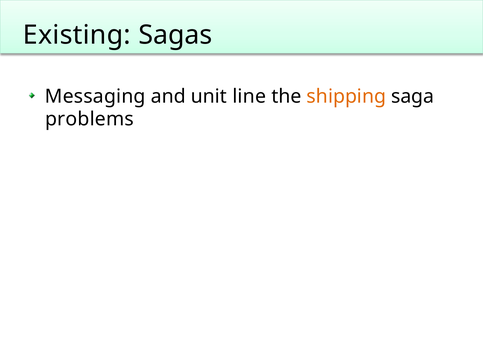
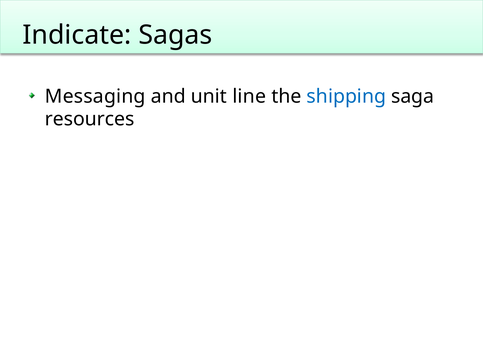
Existing: Existing -> Indicate (77, 35)
shipping colour: orange -> blue (346, 96)
problems: problems -> resources (90, 119)
